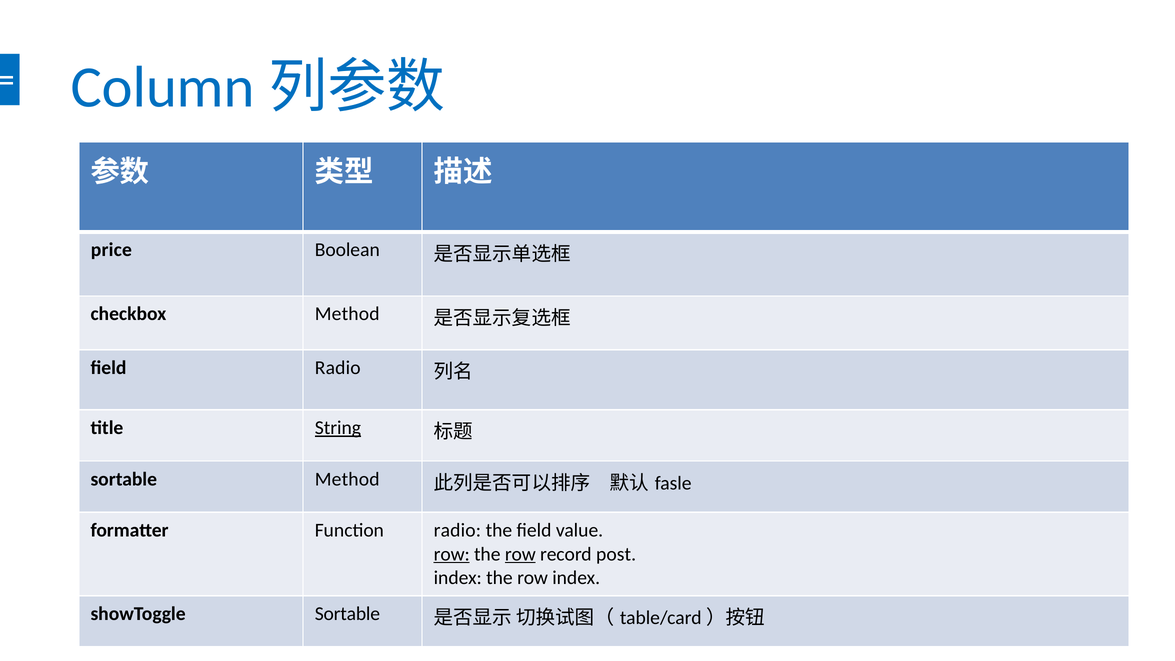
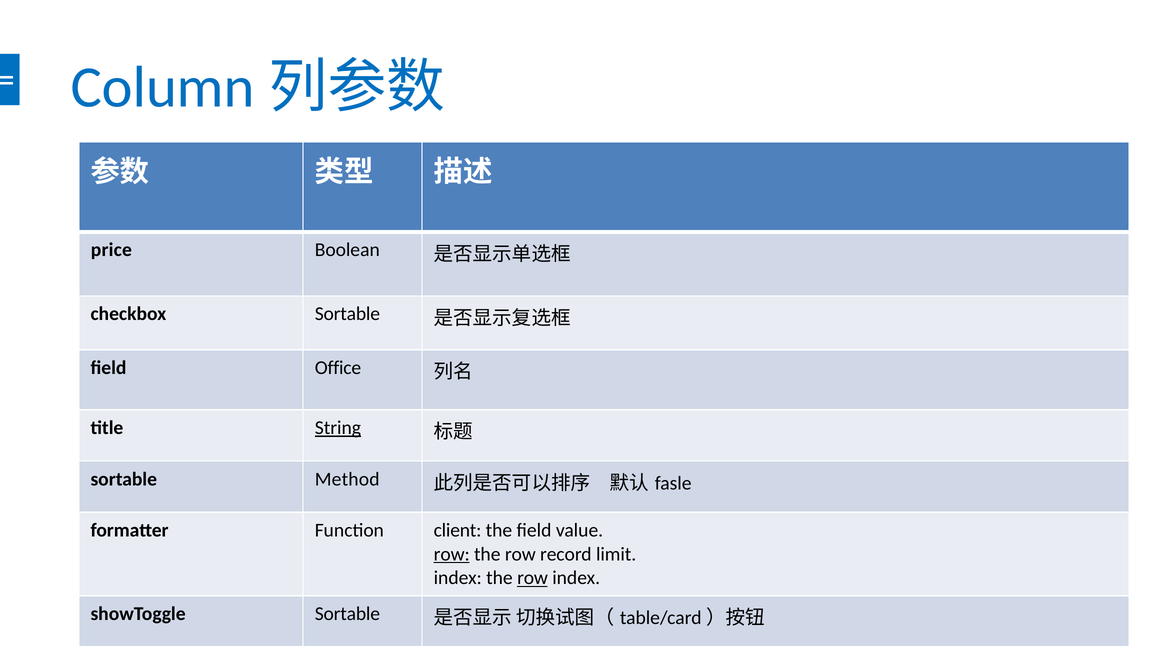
checkbox Method: Method -> Sortable (347, 314)
field Radio: Radio -> Office (338, 368)
Function radio: radio -> client (458, 530)
row underline: present -> none (520, 554)
post: post -> limit (616, 554)
row underline: none -> present (533, 578)
